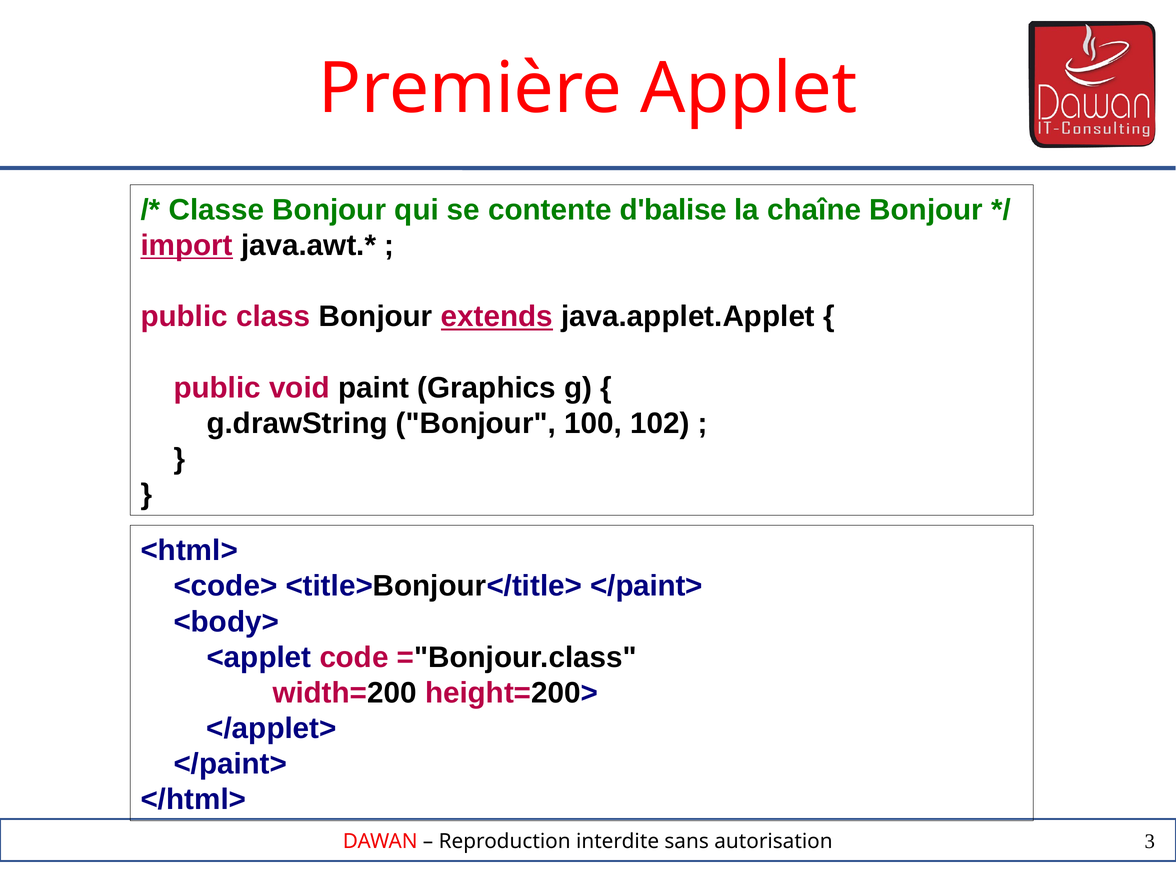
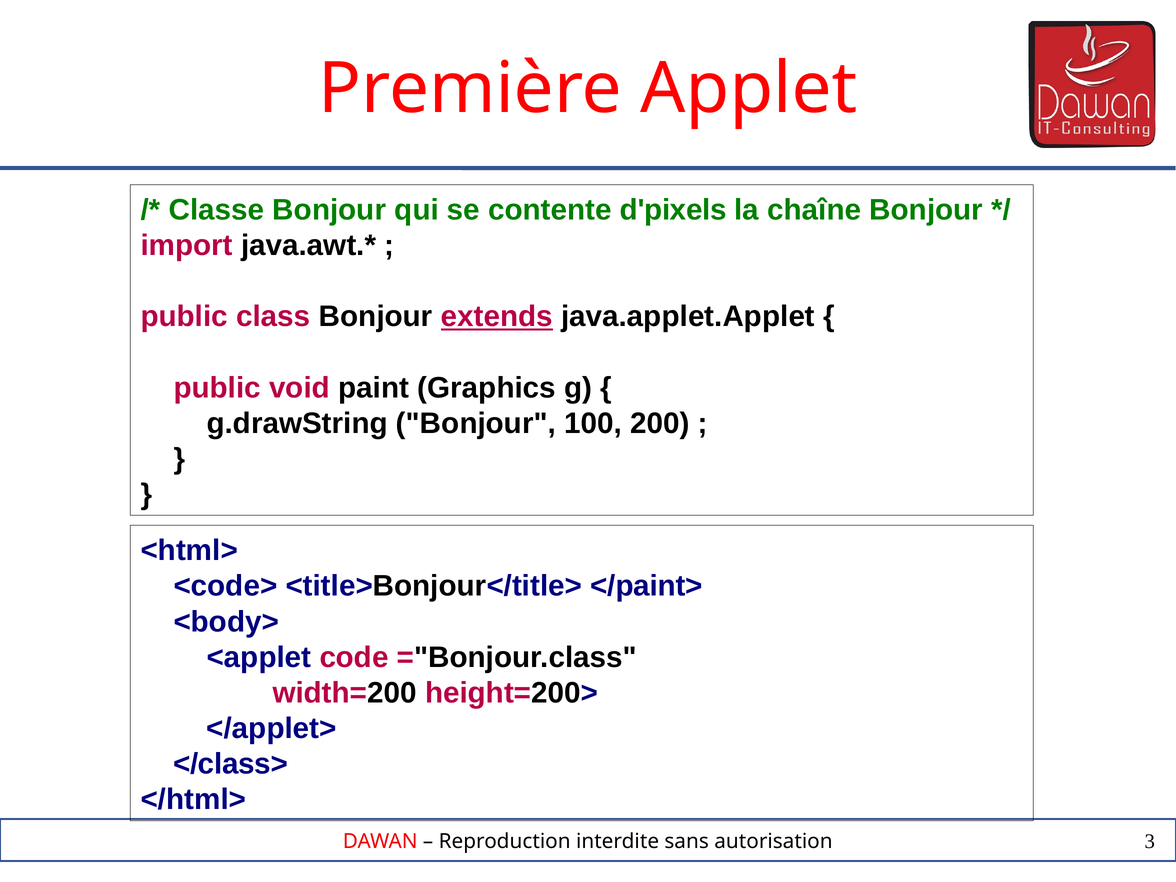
d'balise: d'balise -> d'pixels (673, 210)
import underline: present -> none (187, 246)
102: 102 -> 200 (660, 423)
</paint>: </paint> -> </class> (230, 764)
